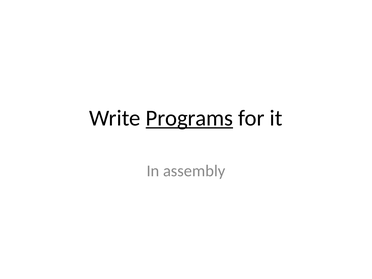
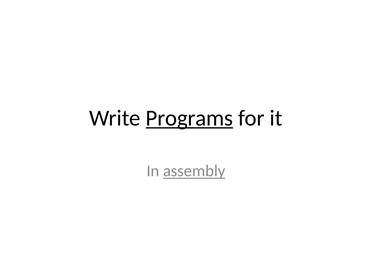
assembly underline: none -> present (194, 171)
